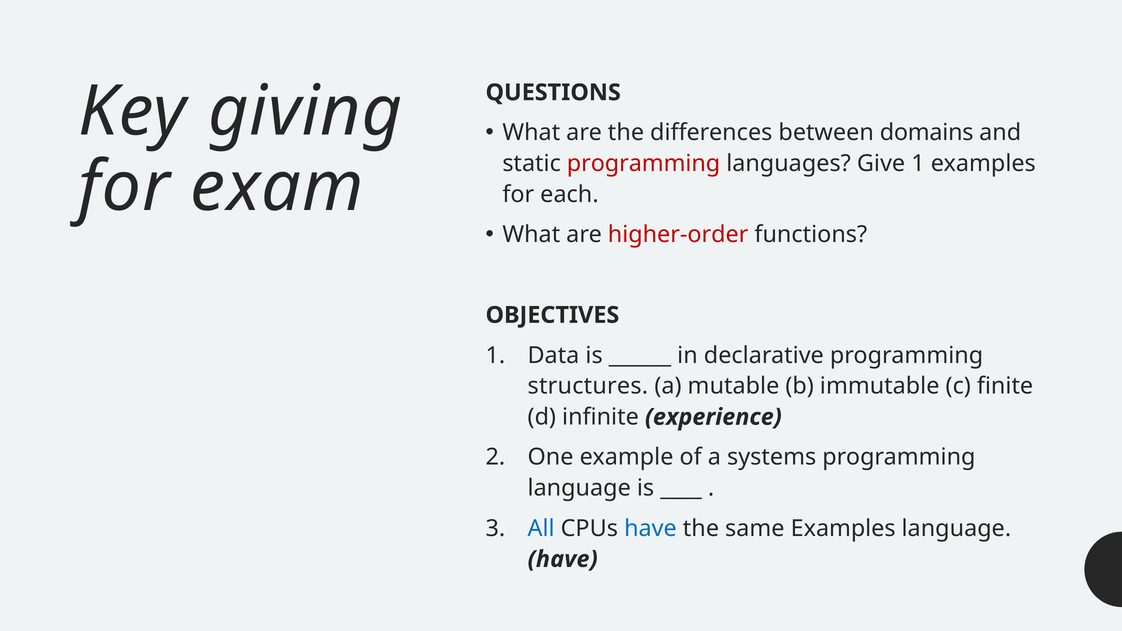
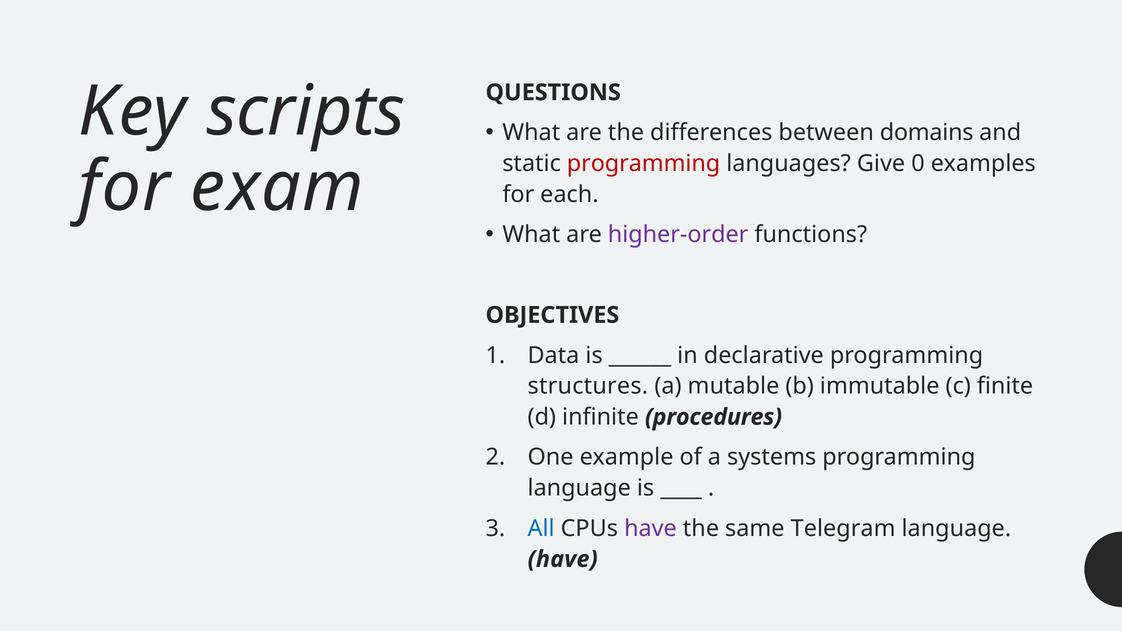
giving: giving -> scripts (306, 111)
Give 1: 1 -> 0 (918, 164)
higher-order colour: red -> purple (678, 235)
experience: experience -> procedures (714, 417)
have colour: blue -> purple (650, 528)
same Examples: Examples -> Telegram (843, 528)
